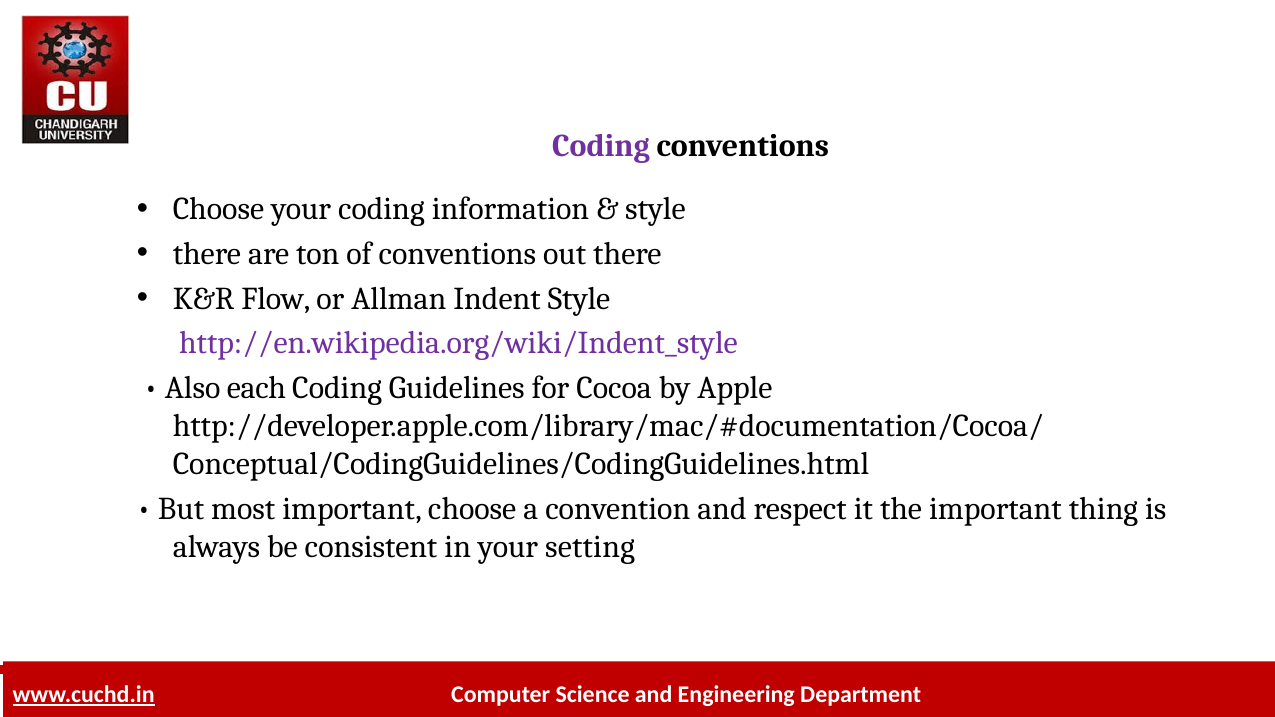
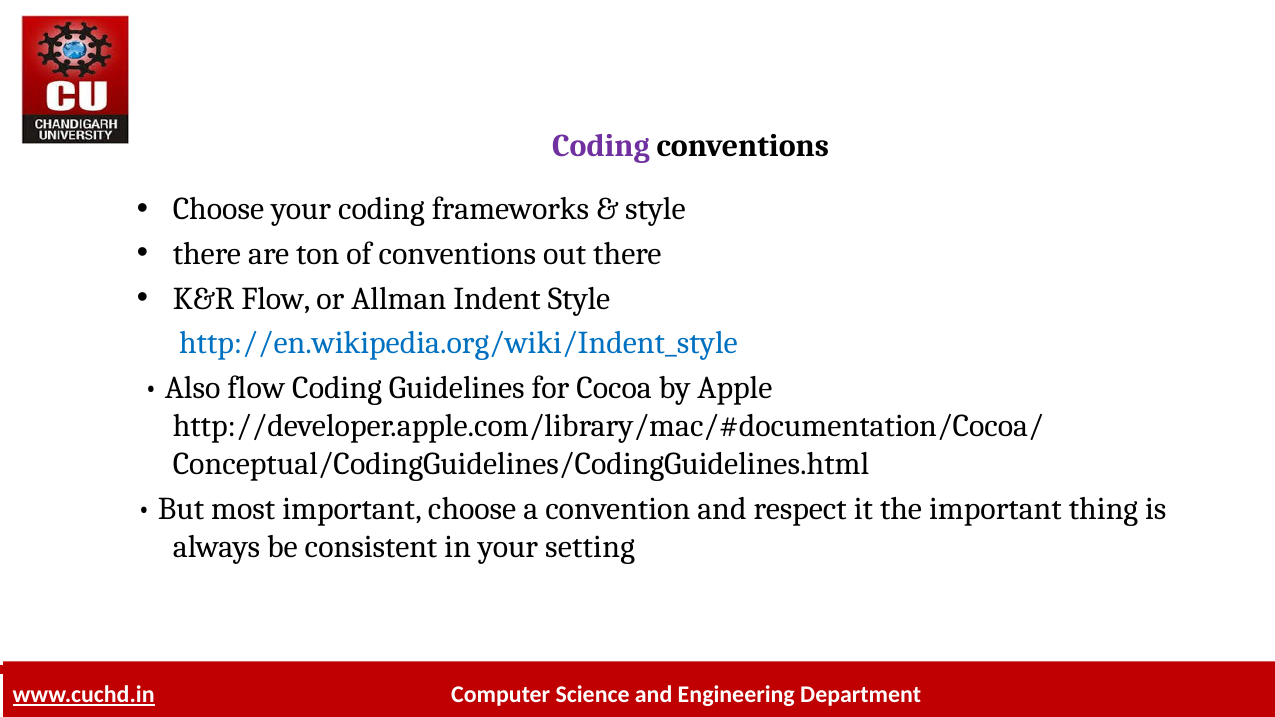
information: information -> frameworks (510, 209)
http://en.wikipedia.org/wiki/Indent_style colour: purple -> blue (458, 343)
Also each: each -> flow (256, 388)
